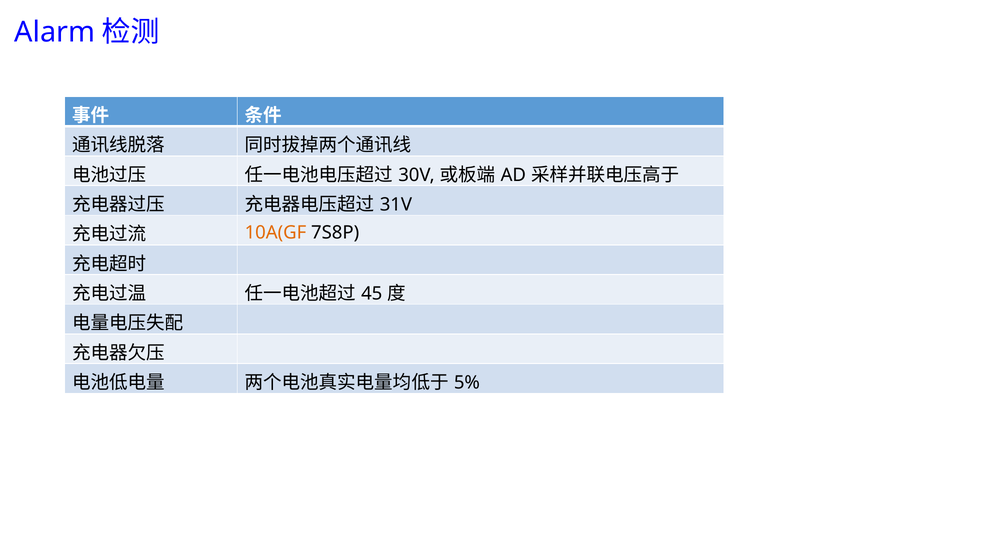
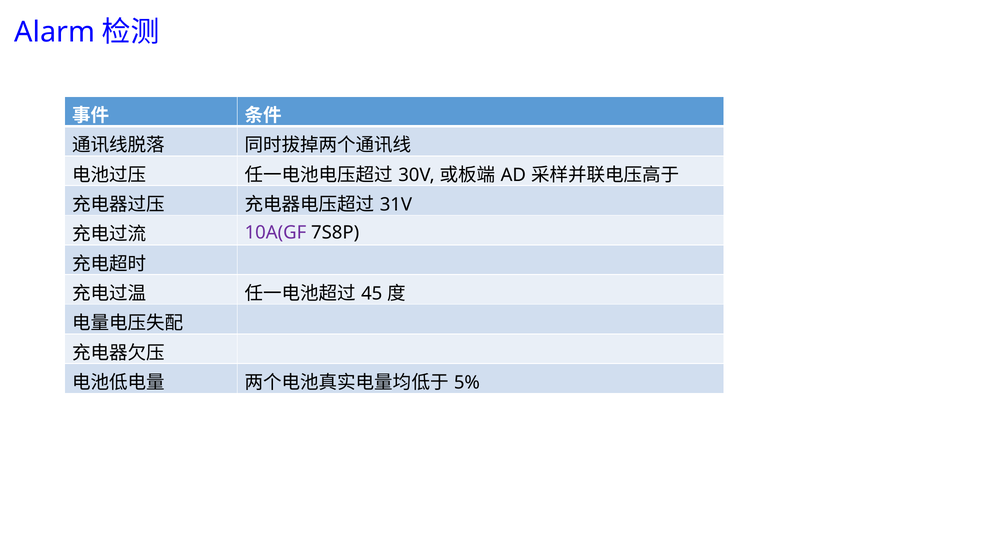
10A(GF colour: orange -> purple (275, 233)
